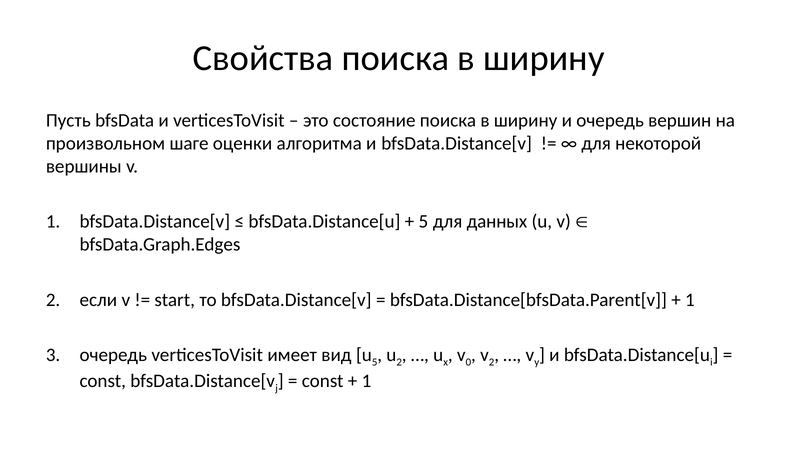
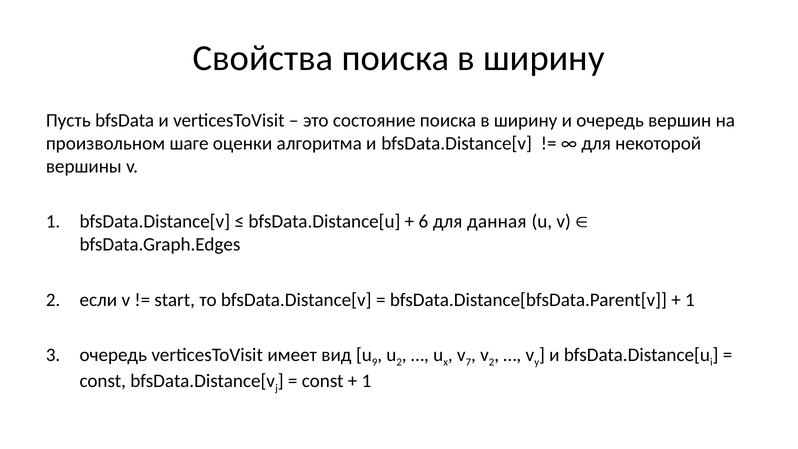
5: 5 -> 6 (423, 222)
данных: данных -> данная (497, 222)
u 5: 5 -> 9 (375, 362)
0: 0 -> 7 (468, 362)
